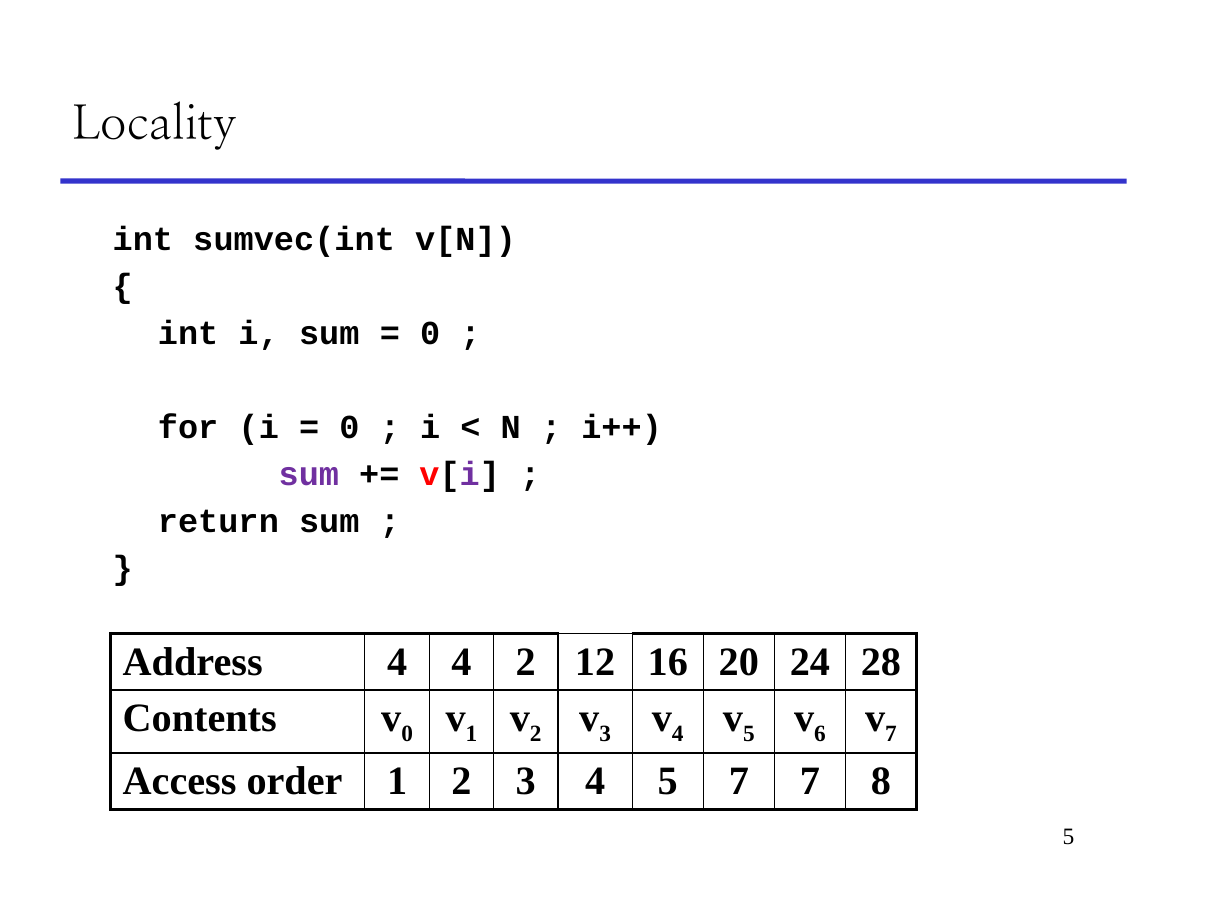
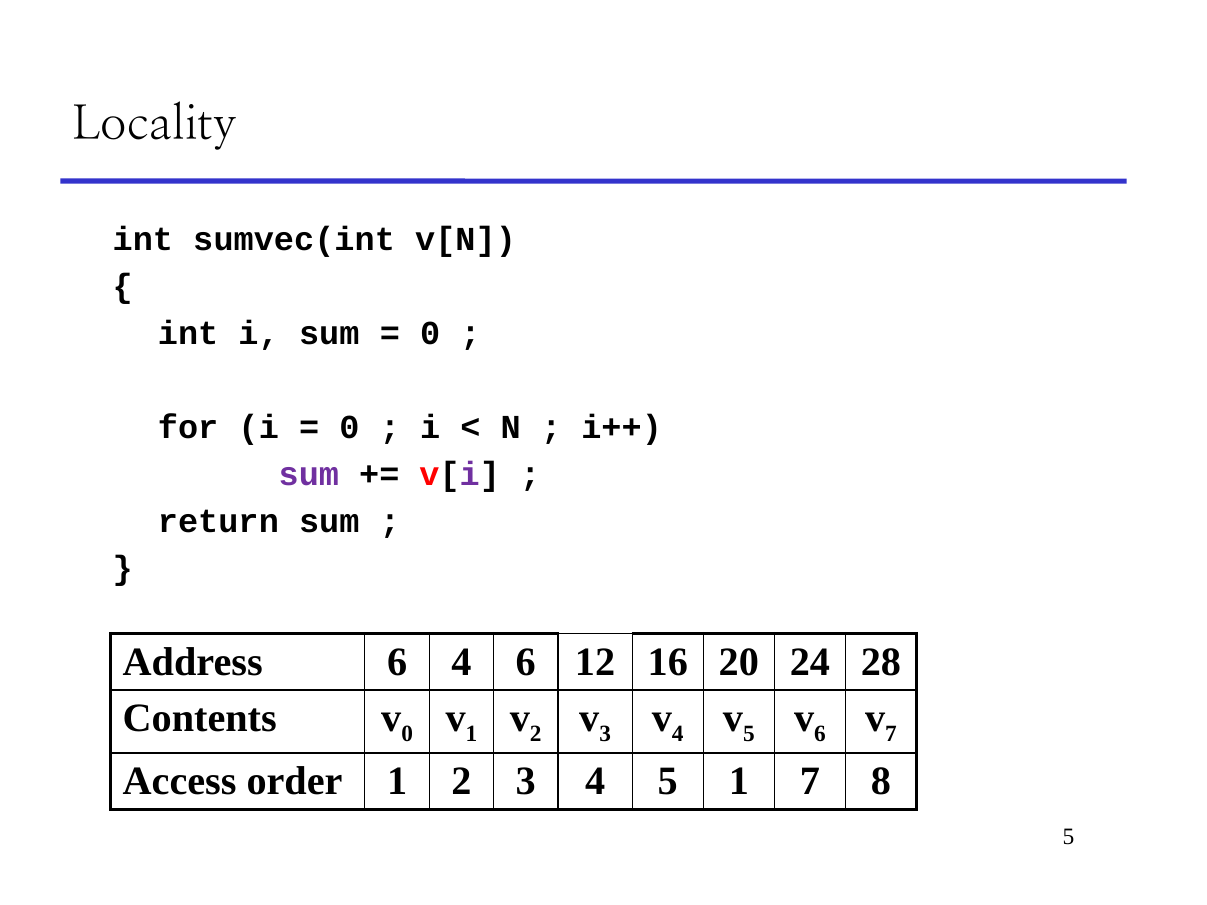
Address 4: 4 -> 6 (397, 662)
4 2: 2 -> 6 (526, 662)
5 7: 7 -> 1 (739, 782)
